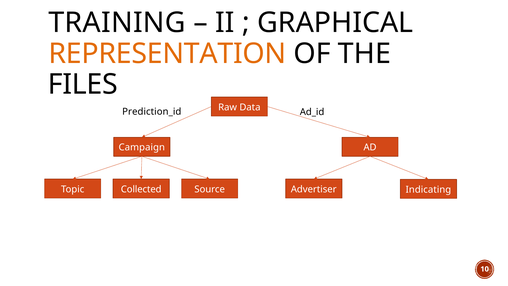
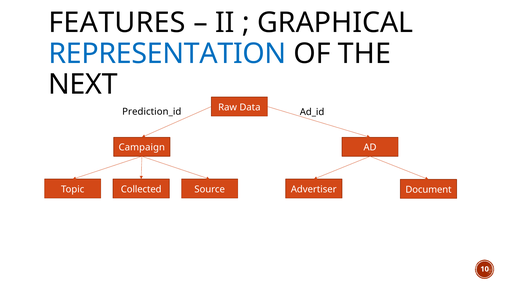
TRAINING: TRAINING -> FEATURES (117, 23)
REPRESENTATION colour: orange -> blue (167, 54)
FILES: FILES -> NEXT (83, 84)
Indicating: Indicating -> Document (428, 189)
